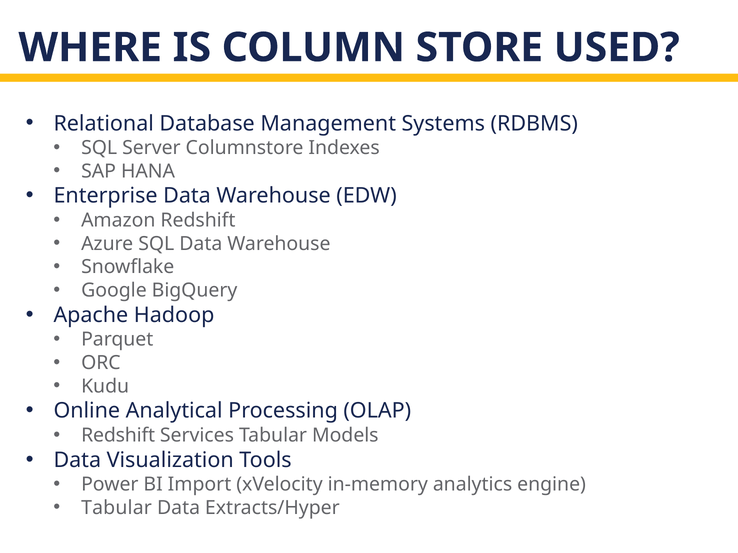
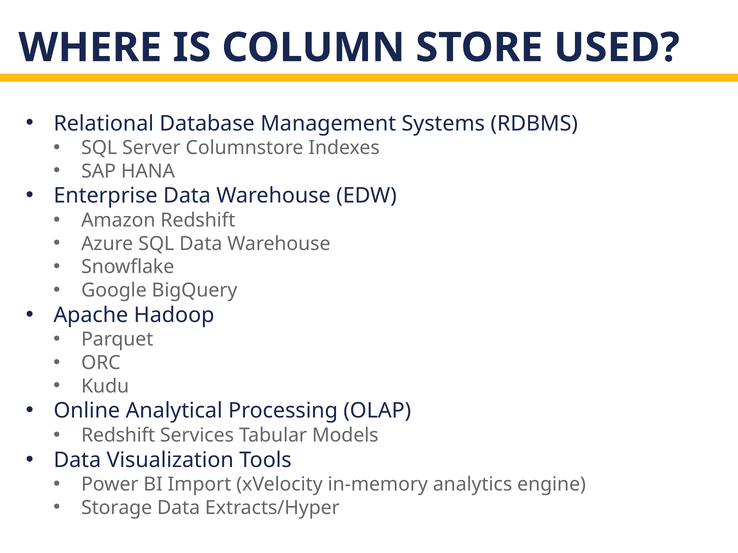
Tabular: Tabular -> Storage (117, 508)
